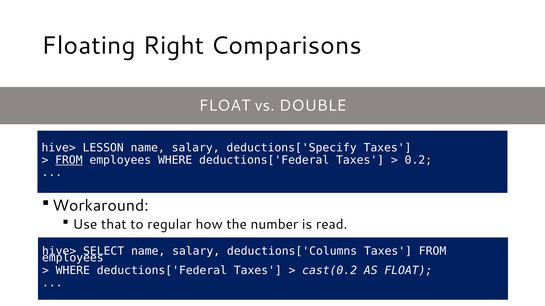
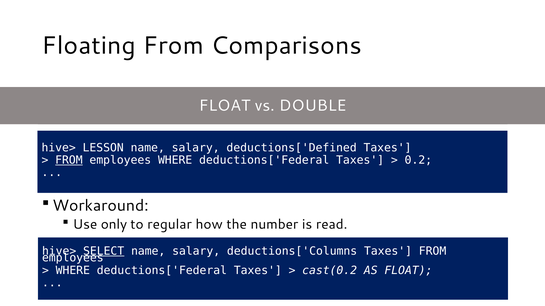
Floating Right: Right -> From (173, 46)
deductions['Specify: deductions['Specify -> deductions['Defined (292, 148)
that: that -> only (114, 225)
SELECT underline: none -> present (104, 251)
